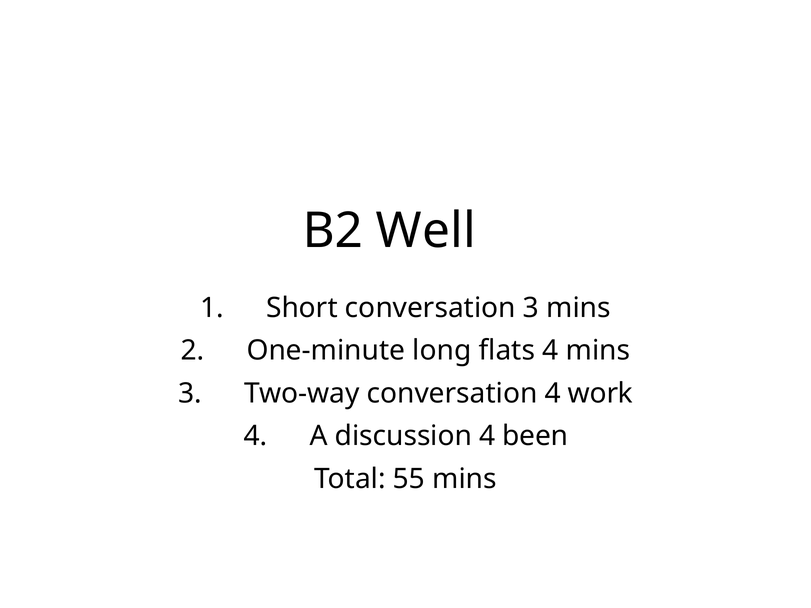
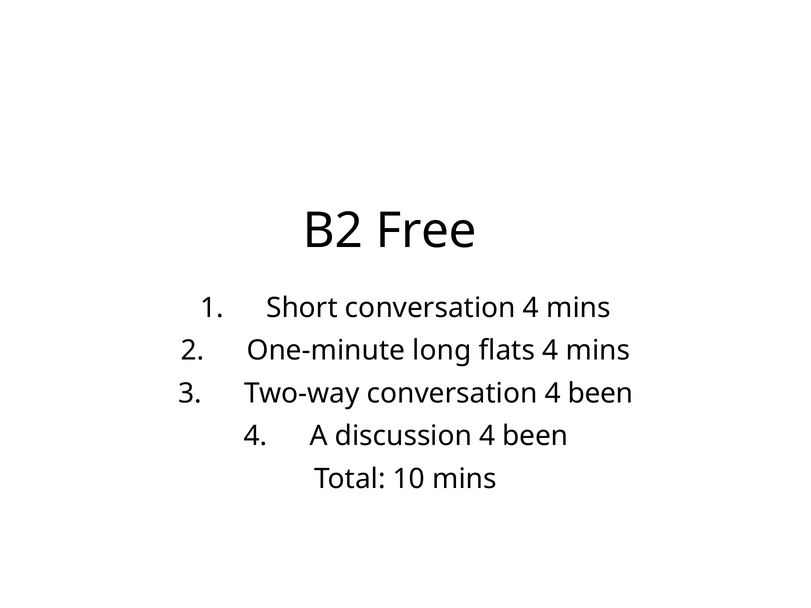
Well: Well -> Free (426, 231)
Short conversation 3: 3 -> 4 (531, 308)
conversation 4 work: work -> been (600, 393)
55: 55 -> 10 (409, 479)
